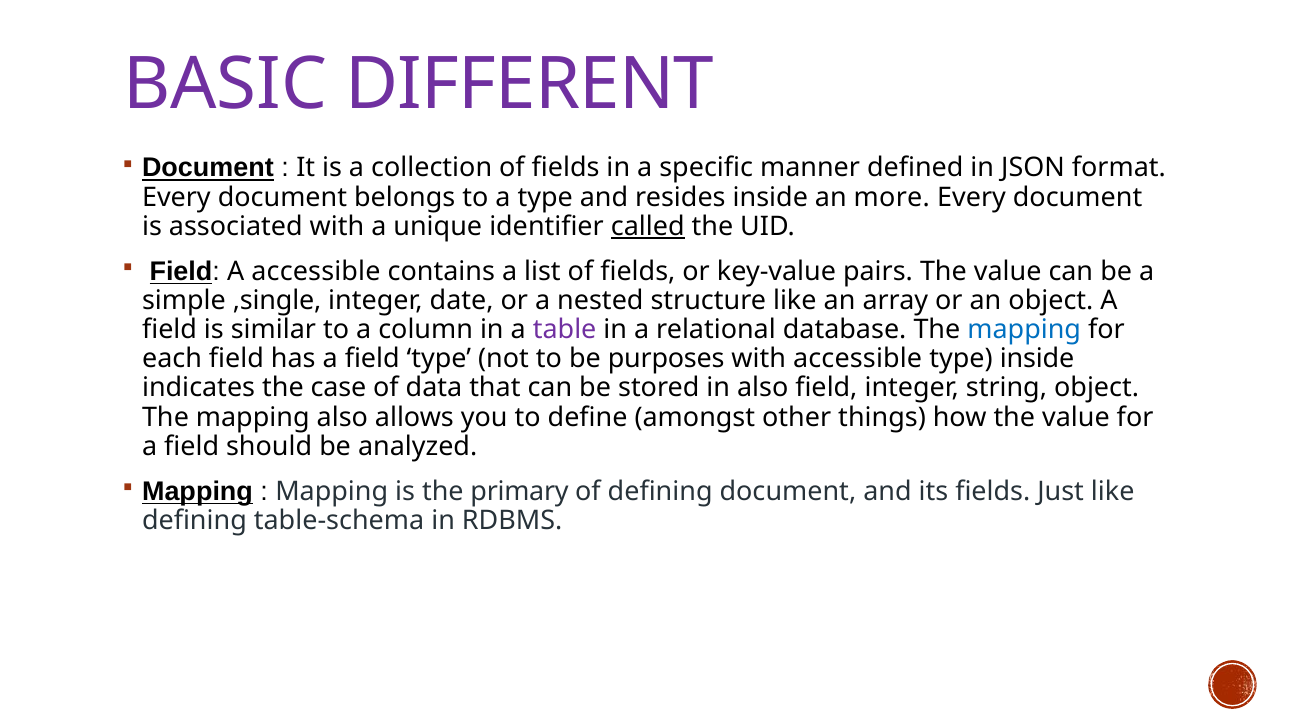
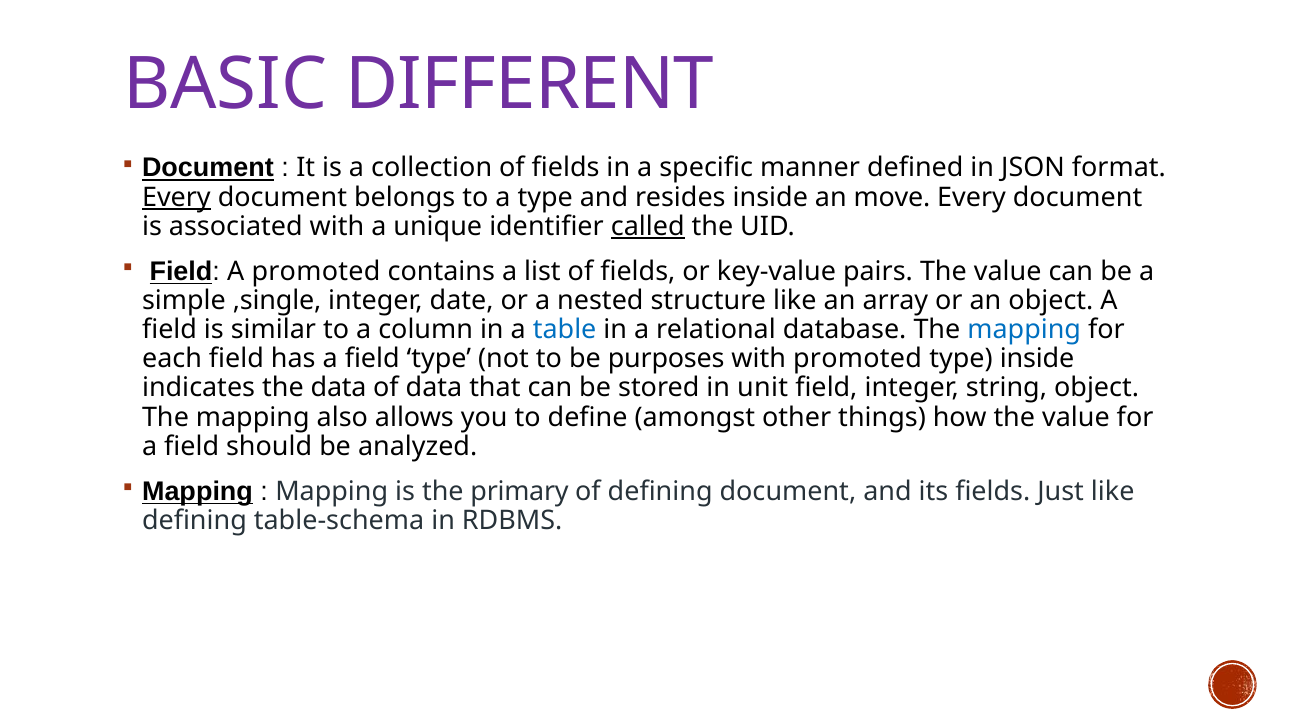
Every underline: none -> present (176, 197)
more: more -> move (892, 197)
A accessible: accessible -> promoted (316, 271)
table colour: purple -> blue (565, 330)
with accessible: accessible -> promoted (858, 359)
the case: case -> data (339, 388)
in also: also -> unit (763, 388)
